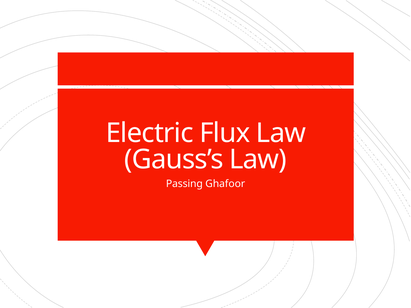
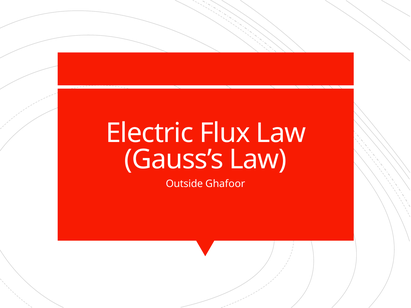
Passing: Passing -> Outside (184, 184)
